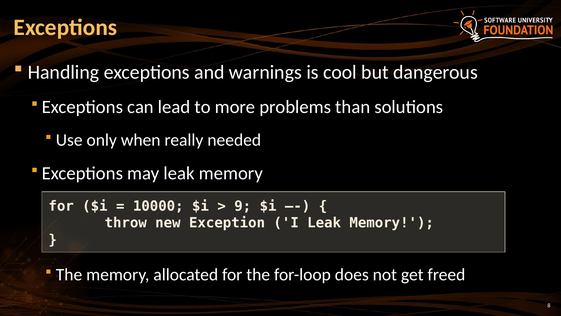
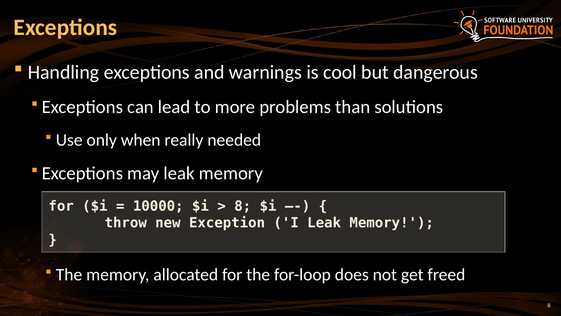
9: 9 -> 8 (243, 206)
